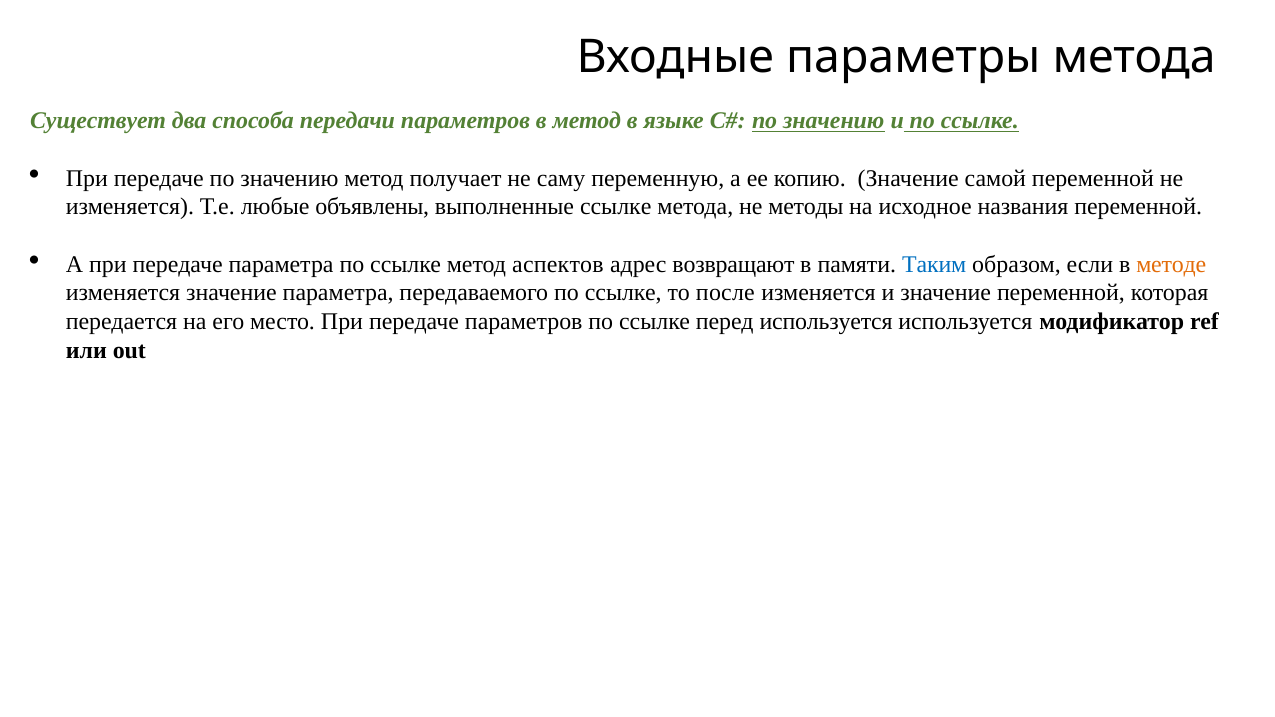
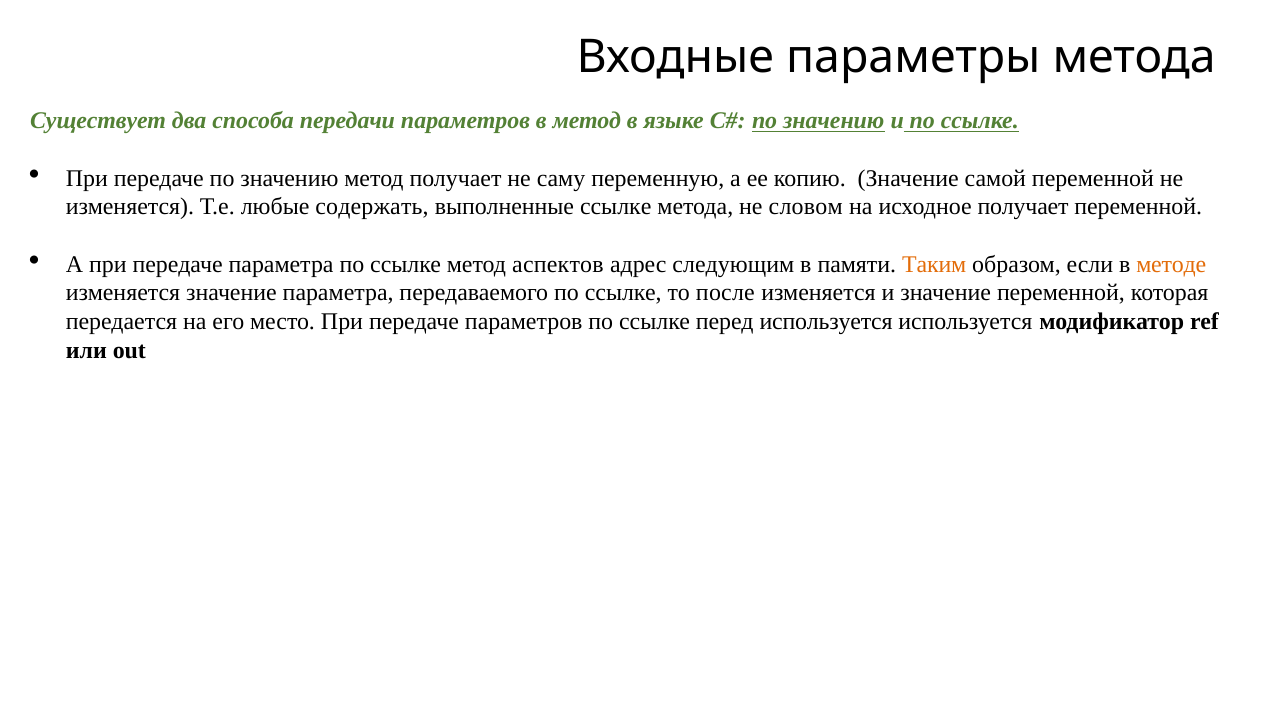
объявлены: объявлены -> содержать (372, 207)
методы: методы -> словом (806, 207)
исходное названия: названия -> получает (1023, 207)
возвращают: возвращают -> следующим (733, 264)
Таким colour: blue -> orange (934, 264)
